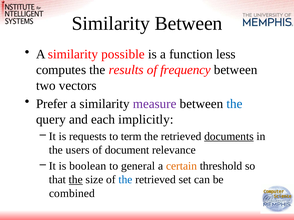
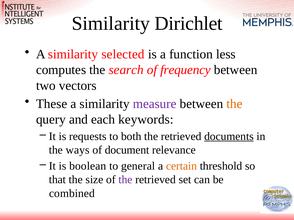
Similarity Between: Between -> Dirichlet (189, 23)
possible: possible -> selected (123, 54)
results: results -> search (126, 70)
Prefer: Prefer -> These (52, 104)
the colour: blue -> orange (234, 104)
implicitly: implicitly -> keywords (146, 120)
term: term -> both (131, 137)
users: users -> ways (78, 150)
the underline: present -> none (76, 180)
the colour: blue -> purple (125, 180)
